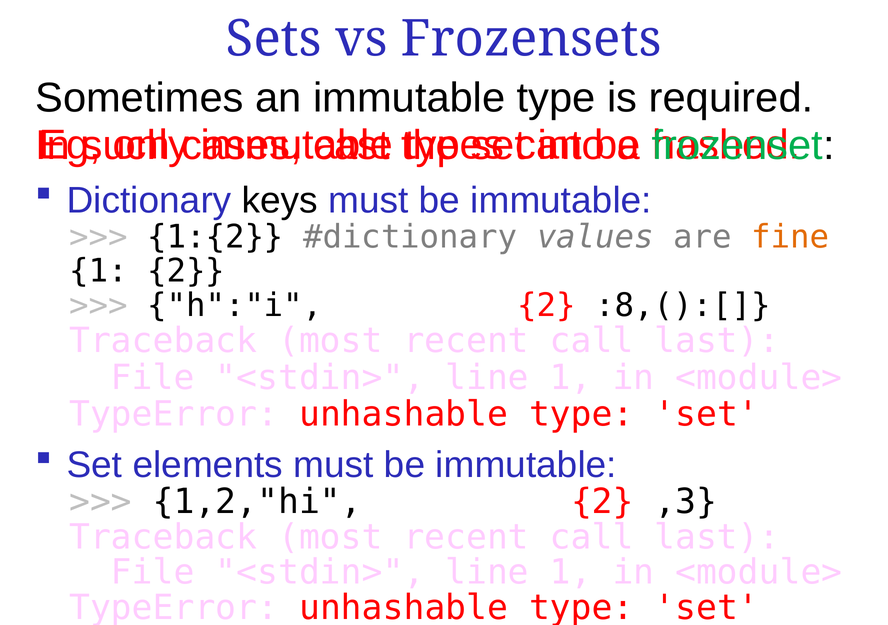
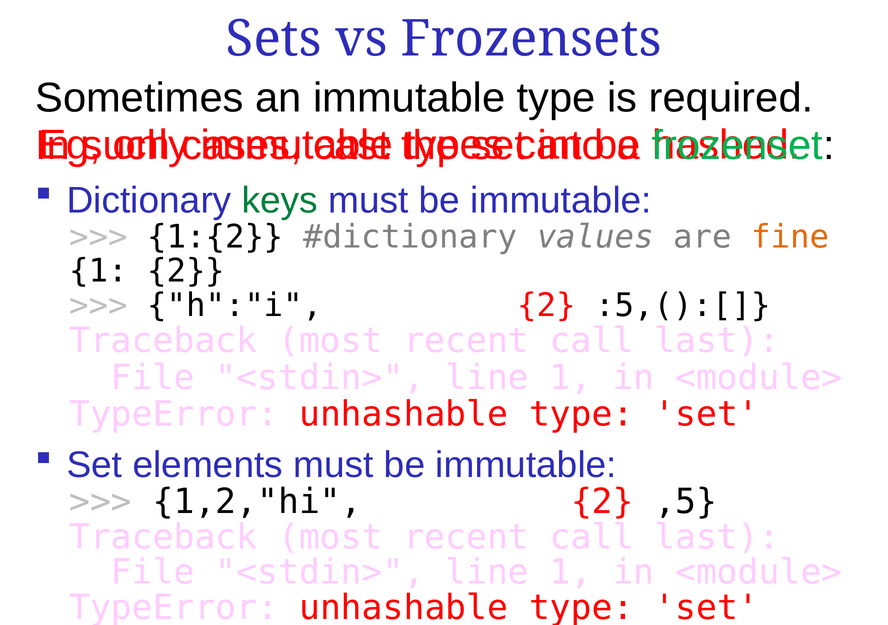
keys colour: black -> green (280, 201)
:8,():[: :8,():[ -> :5,():[ (683, 306)
,3: ,3 -> ,5 (686, 502)
